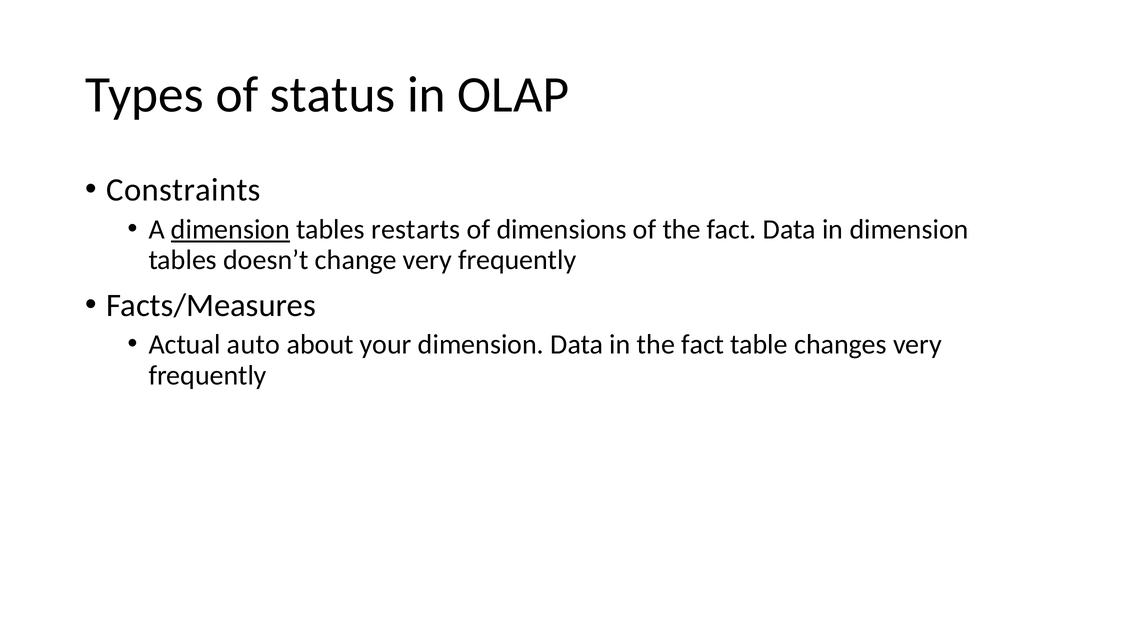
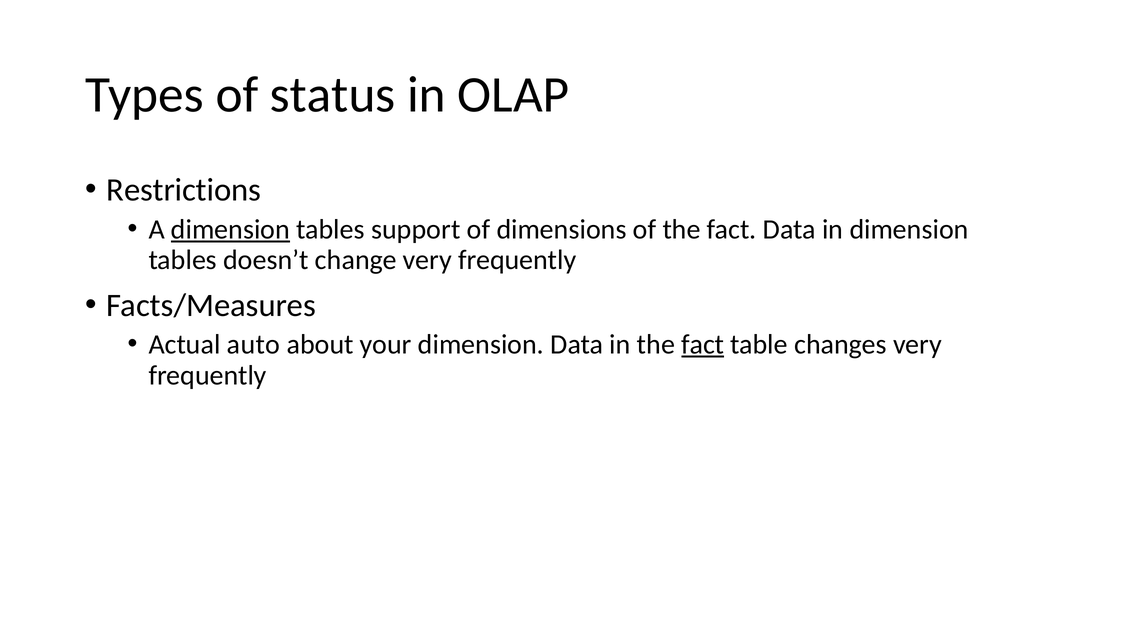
Constraints: Constraints -> Restrictions (184, 190)
restarts: restarts -> support (416, 229)
fact underline: none -> present (703, 344)
